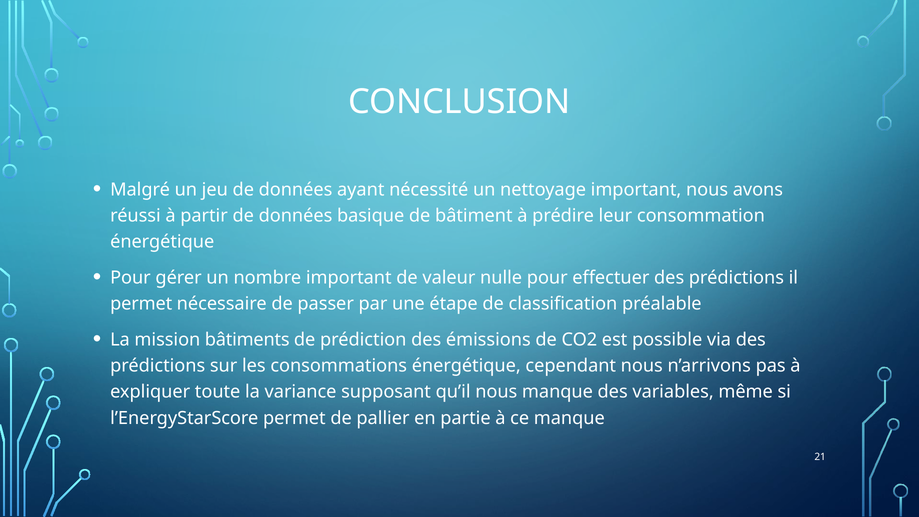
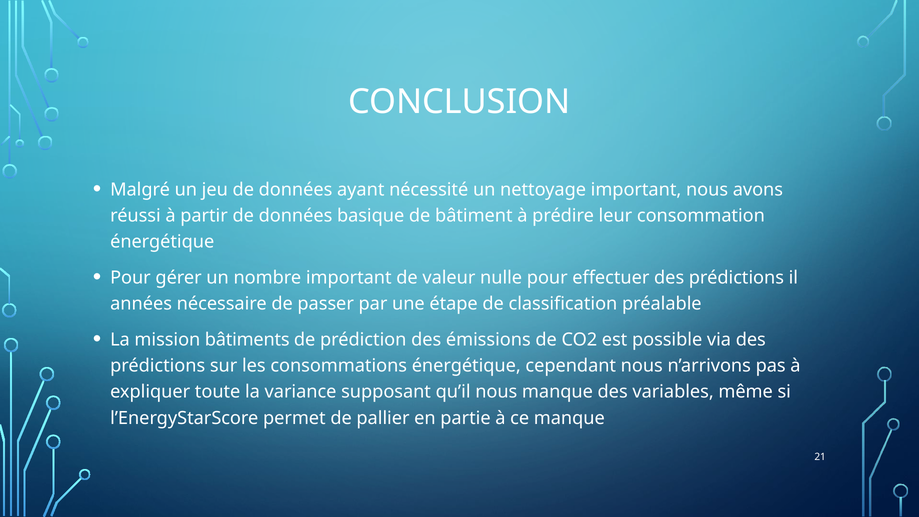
permet: permet -> années (141, 304)
